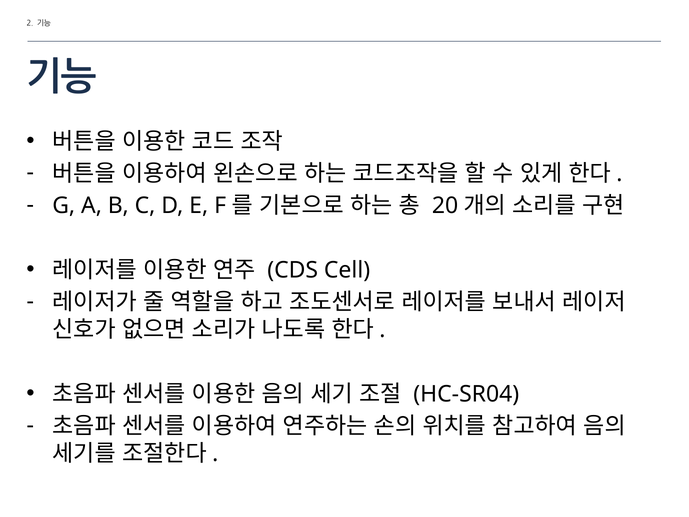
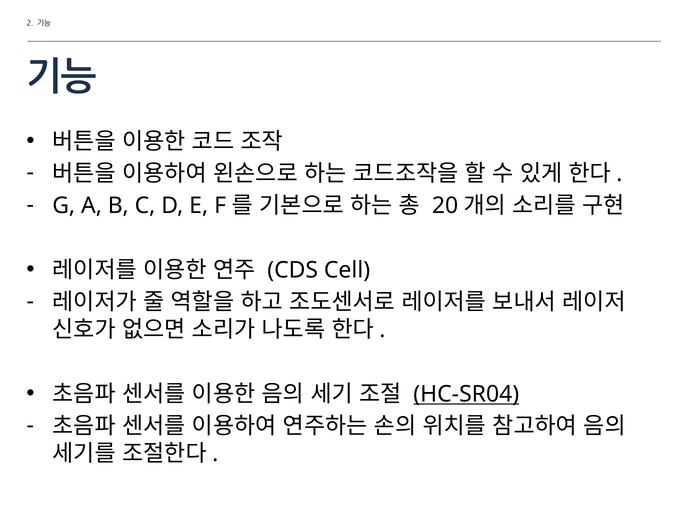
HC-SR04 underline: none -> present (466, 394)
